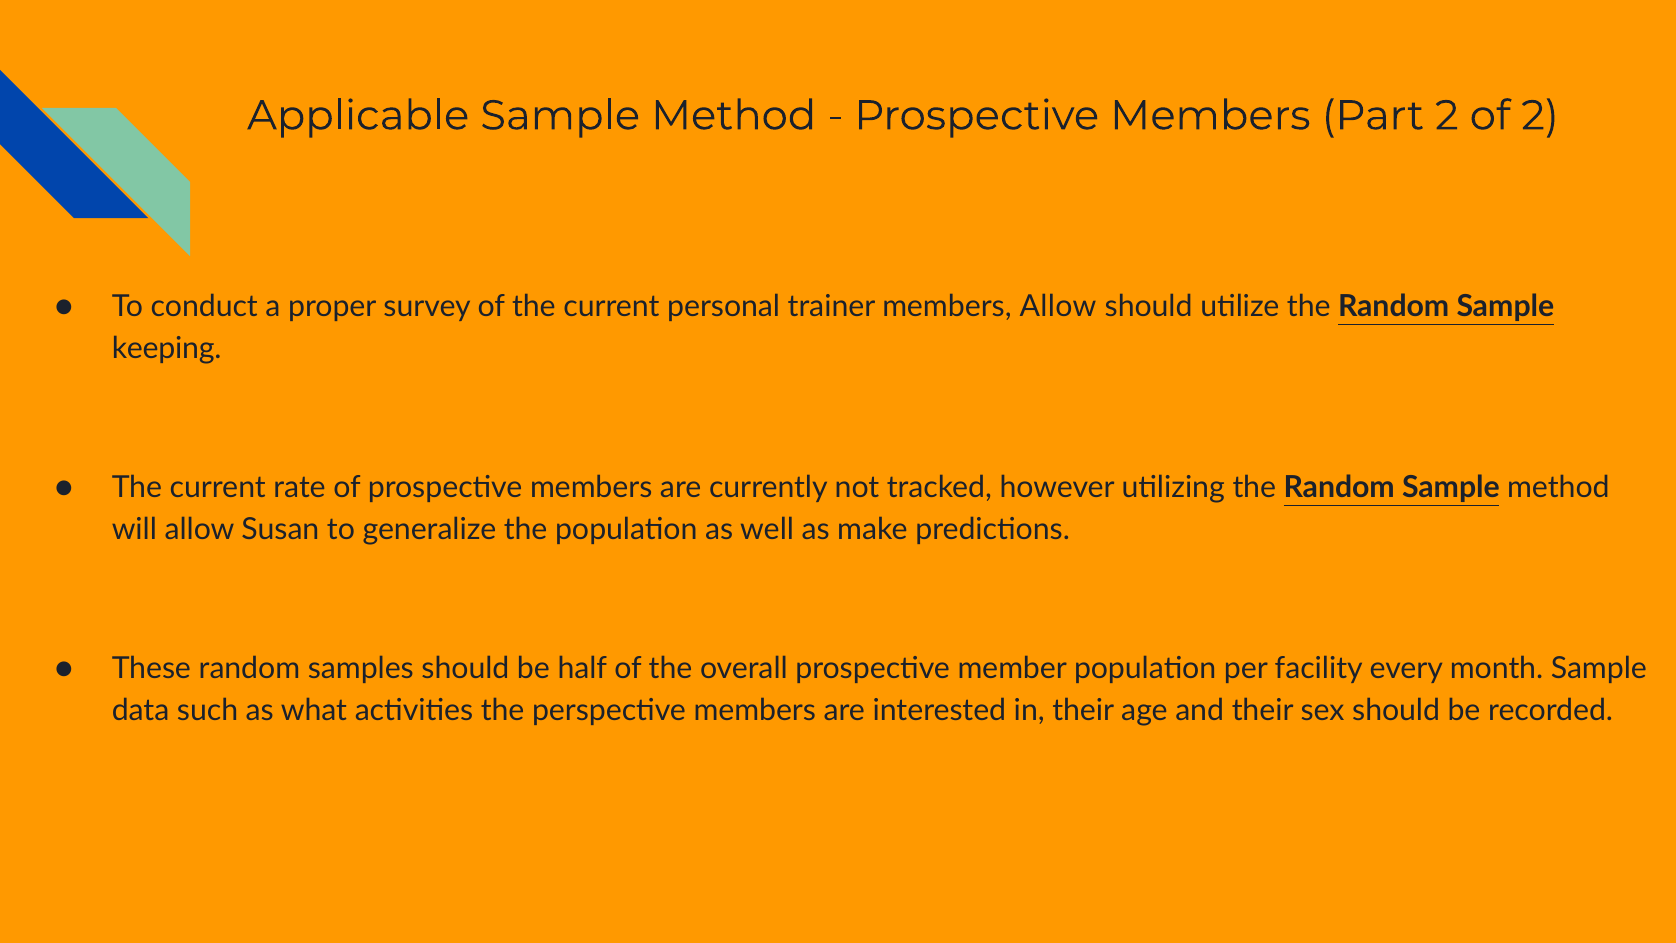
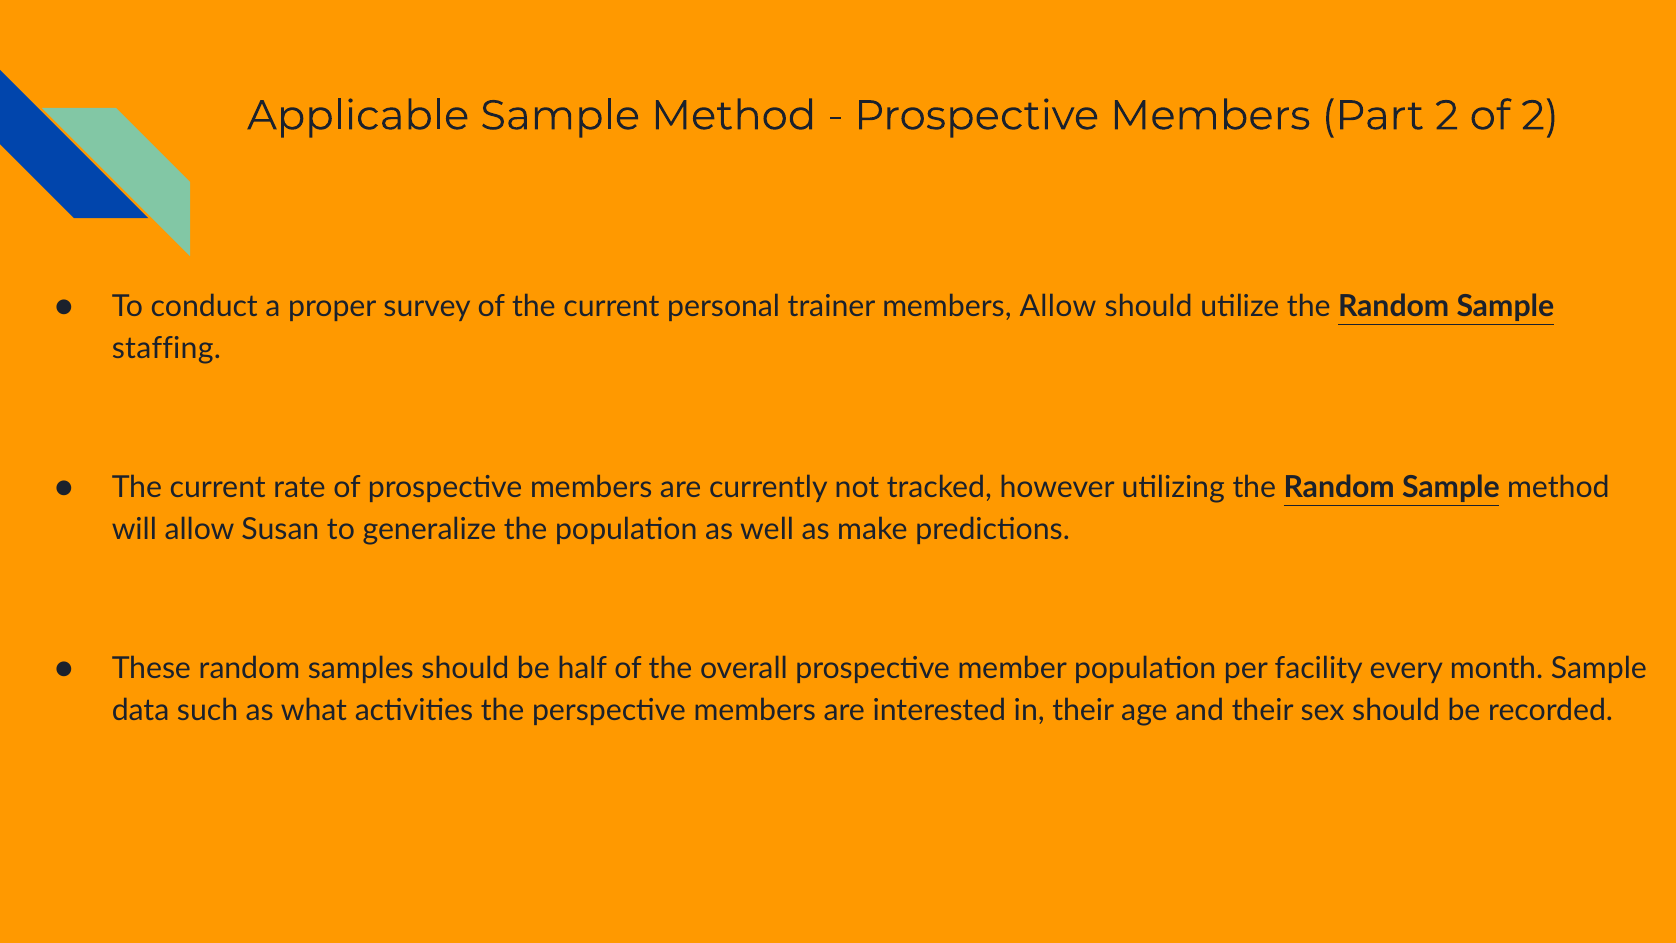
keeping: keeping -> staffing (166, 348)
